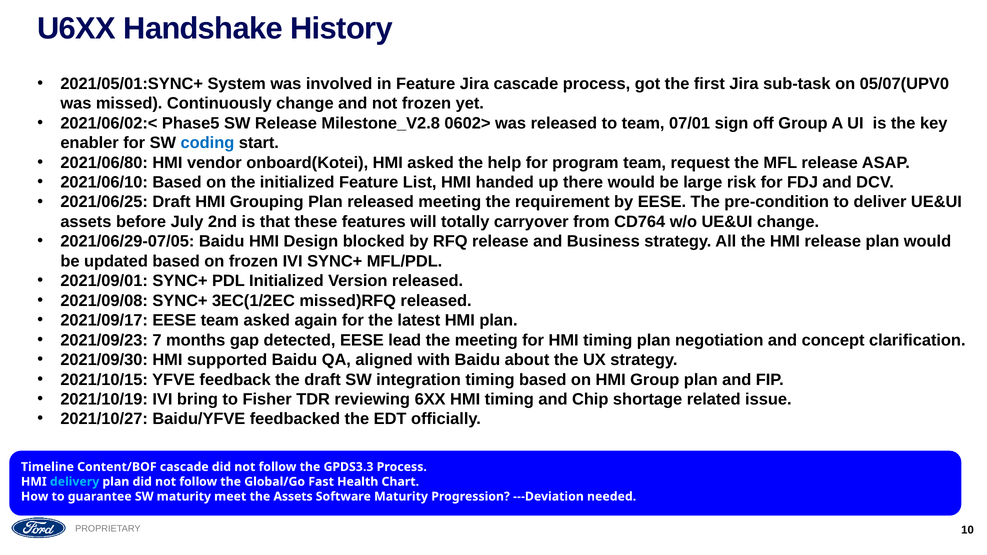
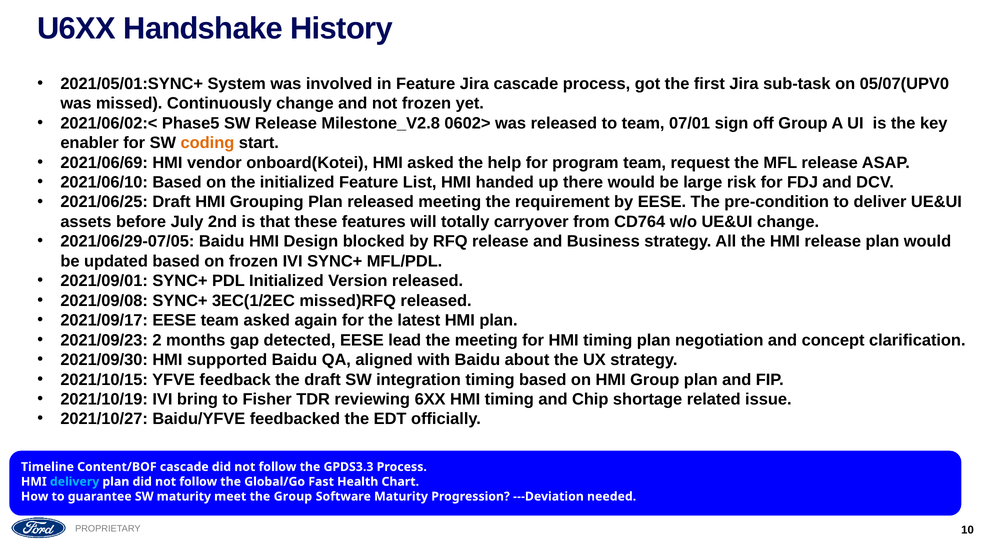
coding colour: blue -> orange (207, 143)
2021/06/80: 2021/06/80 -> 2021/06/69 (104, 163)
7: 7 -> 2 (157, 340)
the Assets: Assets -> Group (293, 497)
